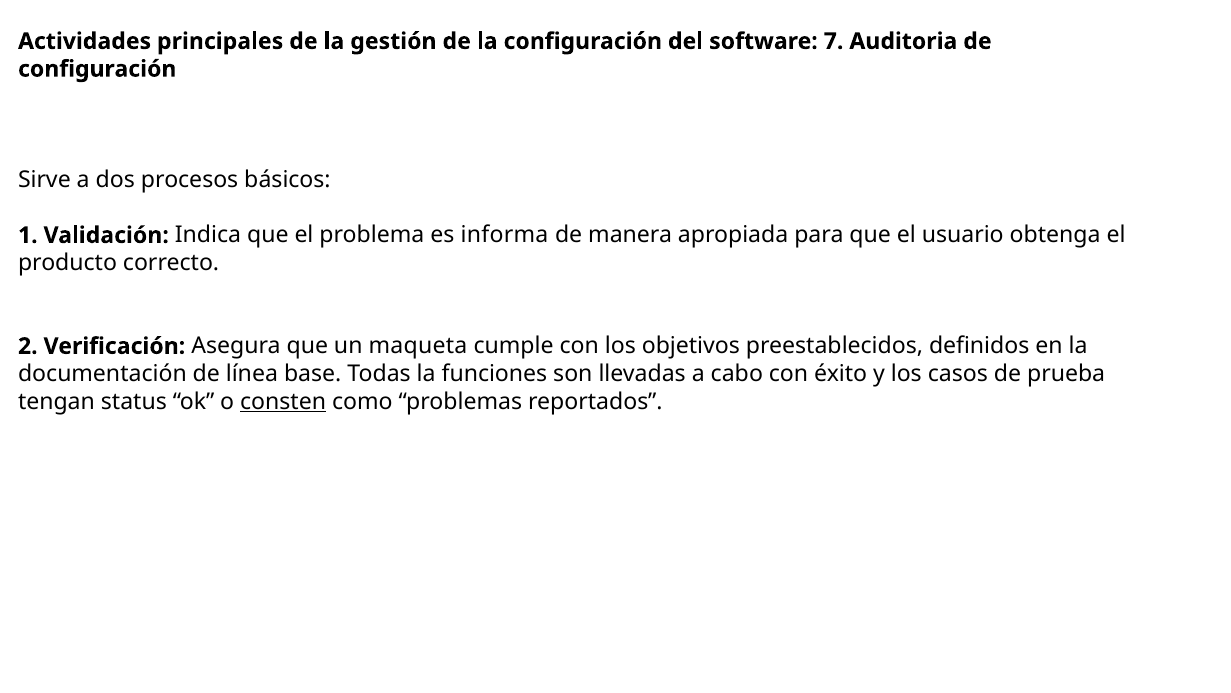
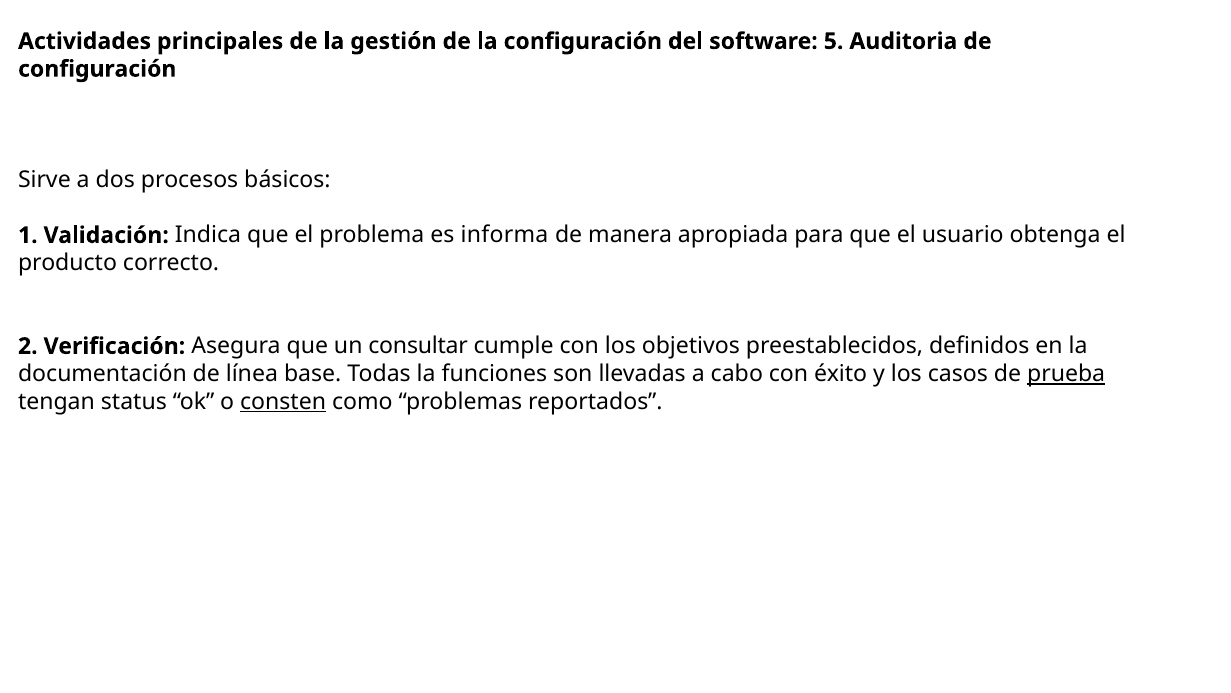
7: 7 -> 5 (834, 41)
maqueta: maqueta -> consultar (418, 346)
prueba underline: none -> present (1066, 374)
